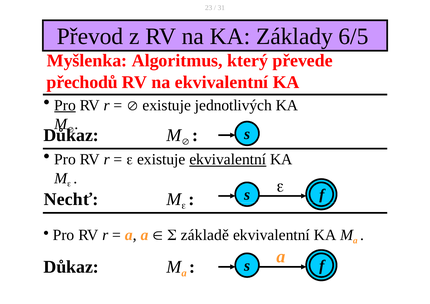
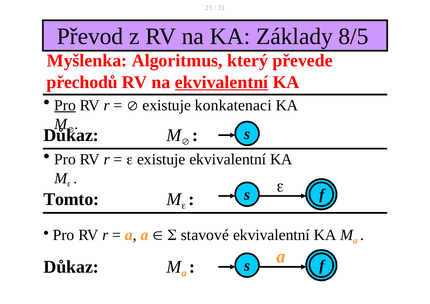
6/5: 6/5 -> 8/5 (354, 36)
ekvivalentní underline: none -> present (222, 82)
jednotlivých: jednotlivých -> konkatenaci (233, 105)
ekvivalentní underline: present -> none (228, 159)
Nechť: Nechť -> Tomto (71, 199)
základě: základě -> stavové (205, 235)
